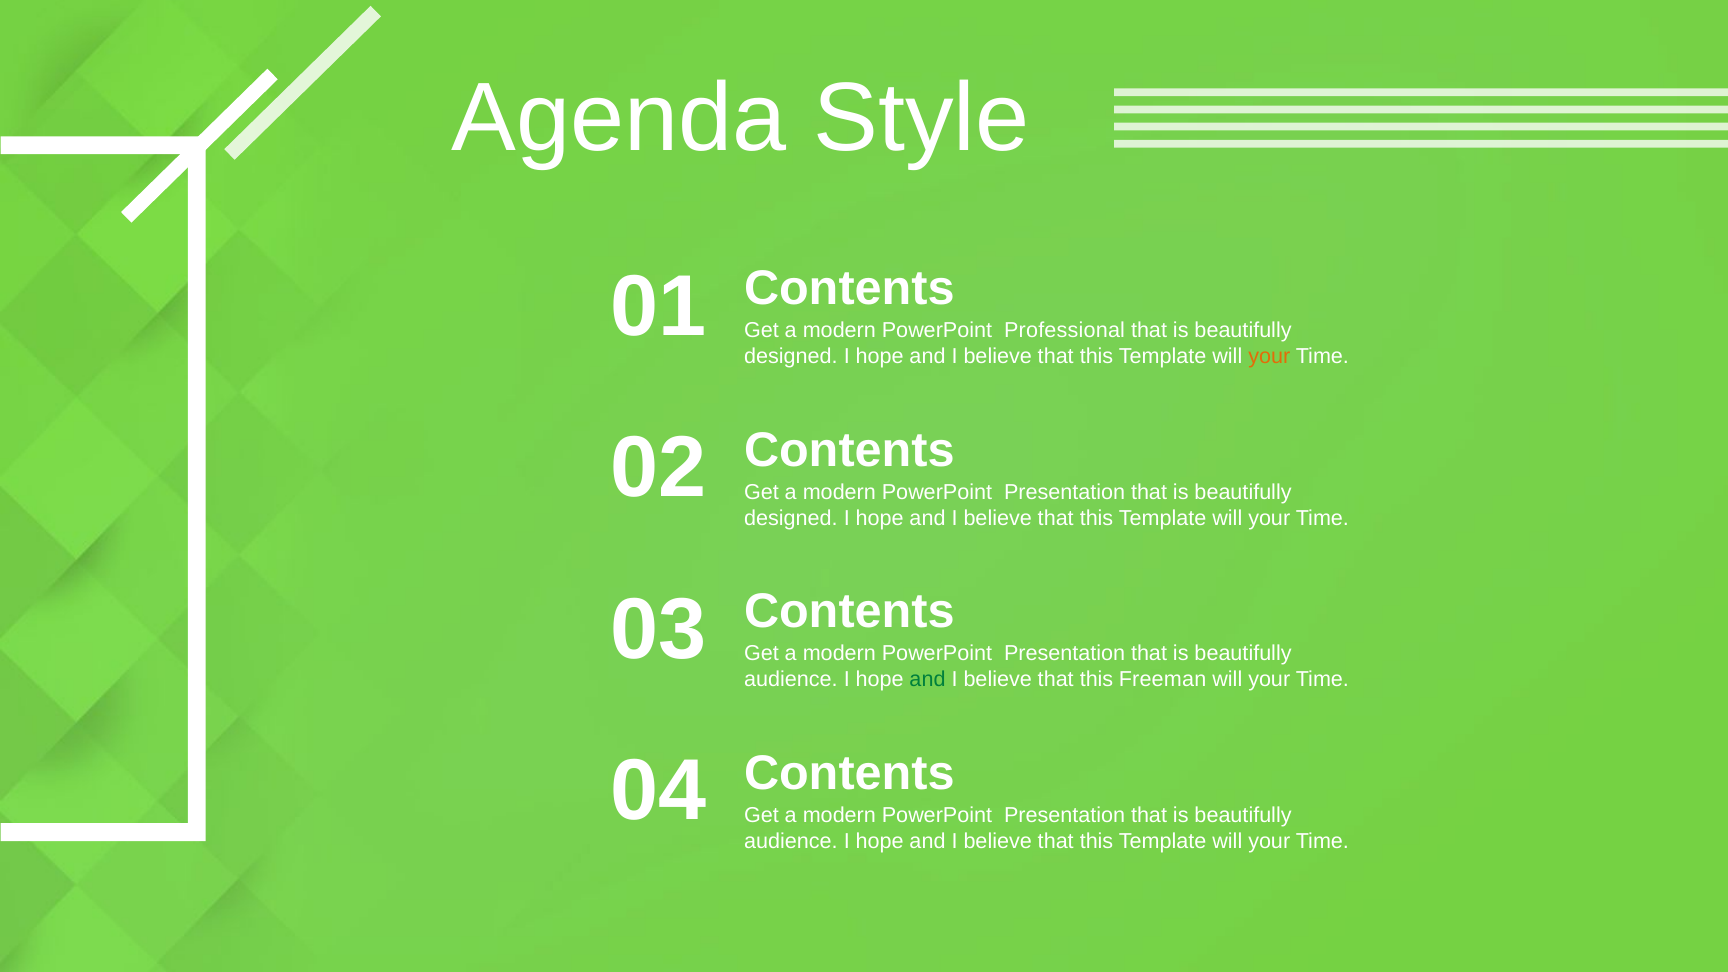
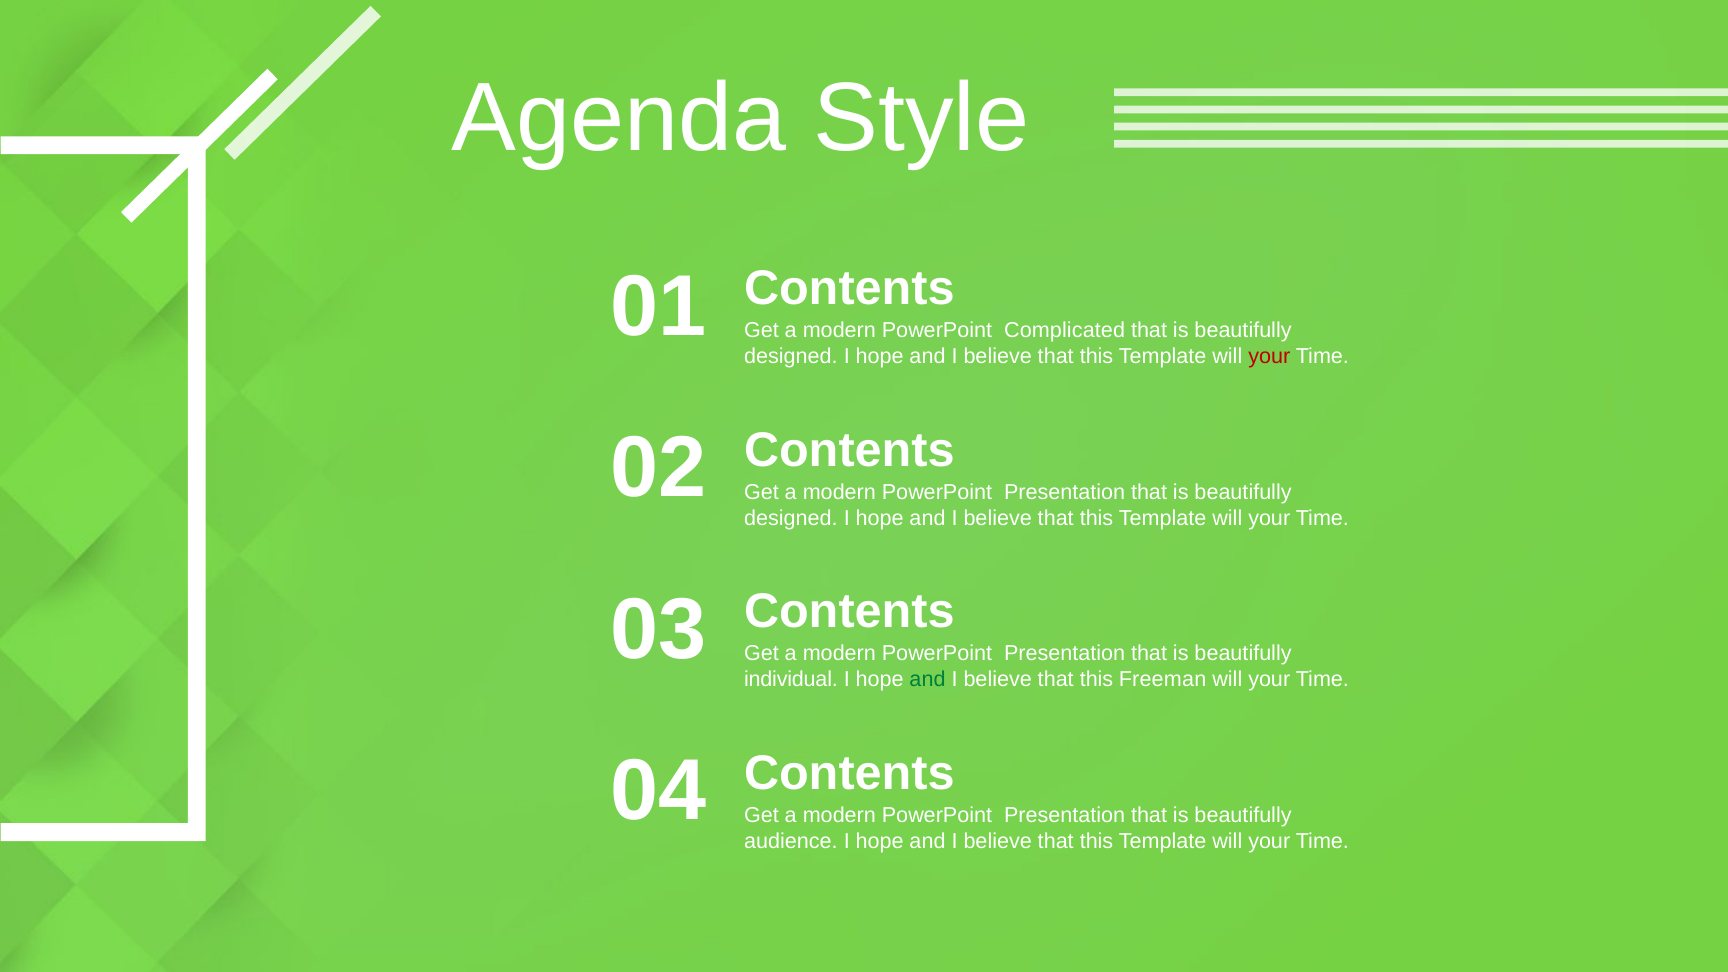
Professional: Professional -> Complicated (1065, 331)
your colour: orange -> red (1269, 357)
audience: audience -> individual (791, 680)
